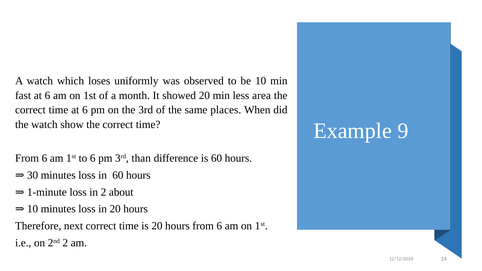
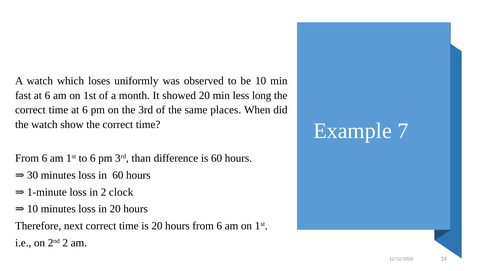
area: area -> long (262, 95)
9: 9 -> 7 (403, 131)
about: about -> clock (121, 192)
